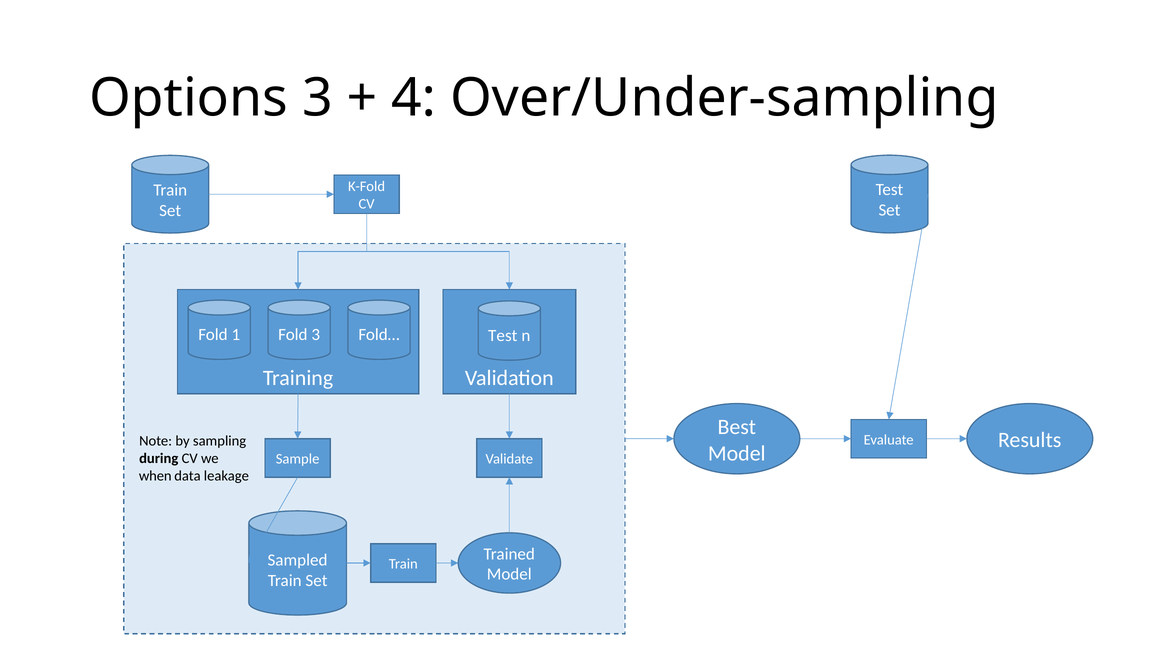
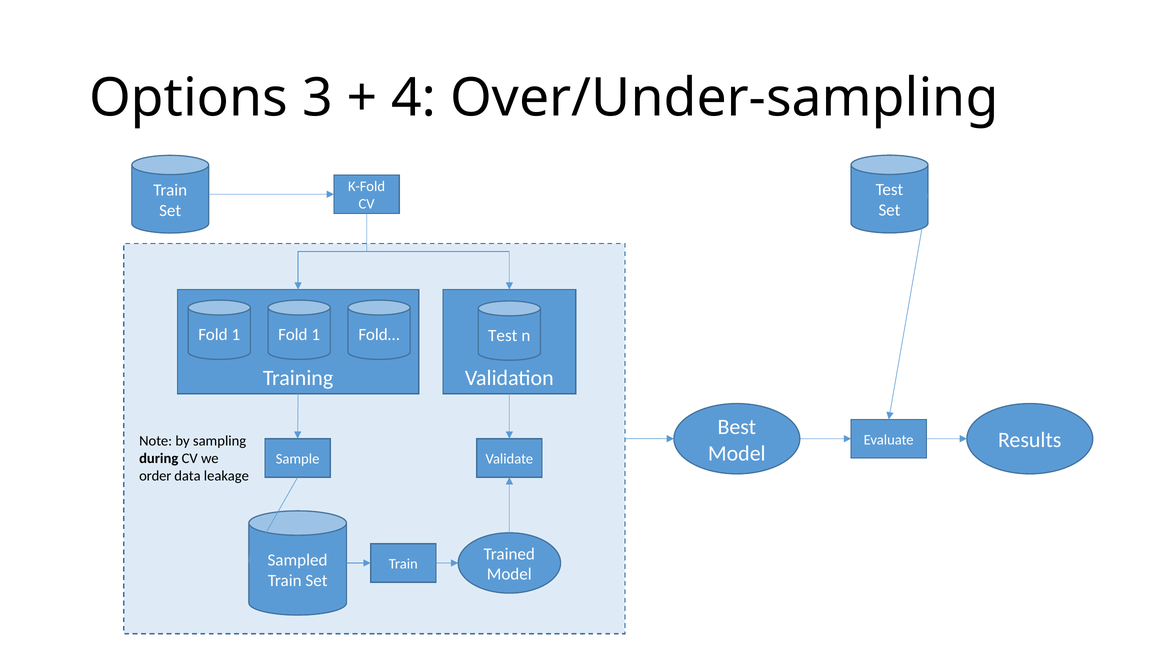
1 Fold 3: 3 -> 1 (316, 335)
when: when -> order (155, 477)
